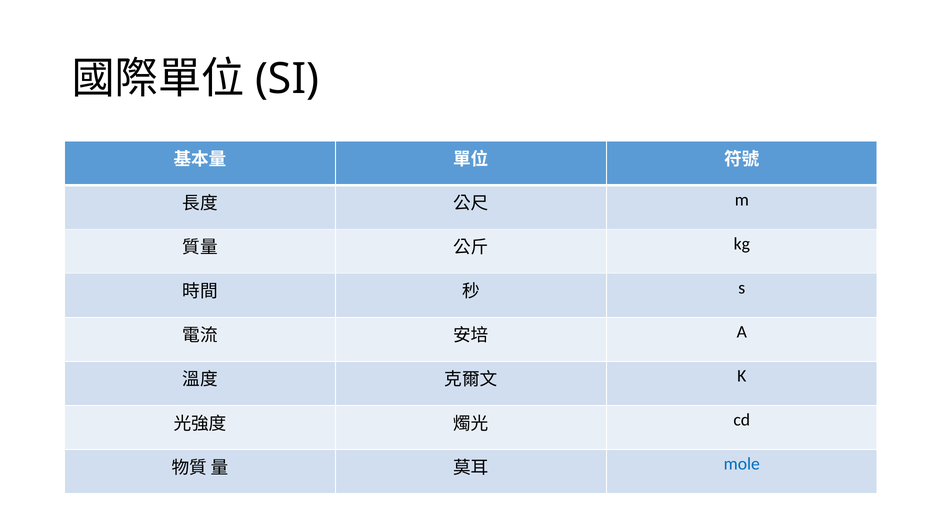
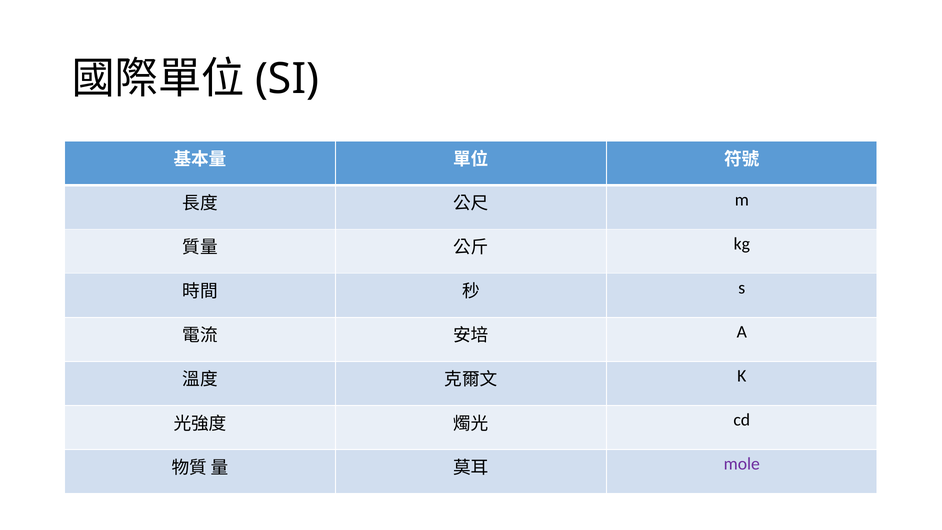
mole colour: blue -> purple (742, 464)
